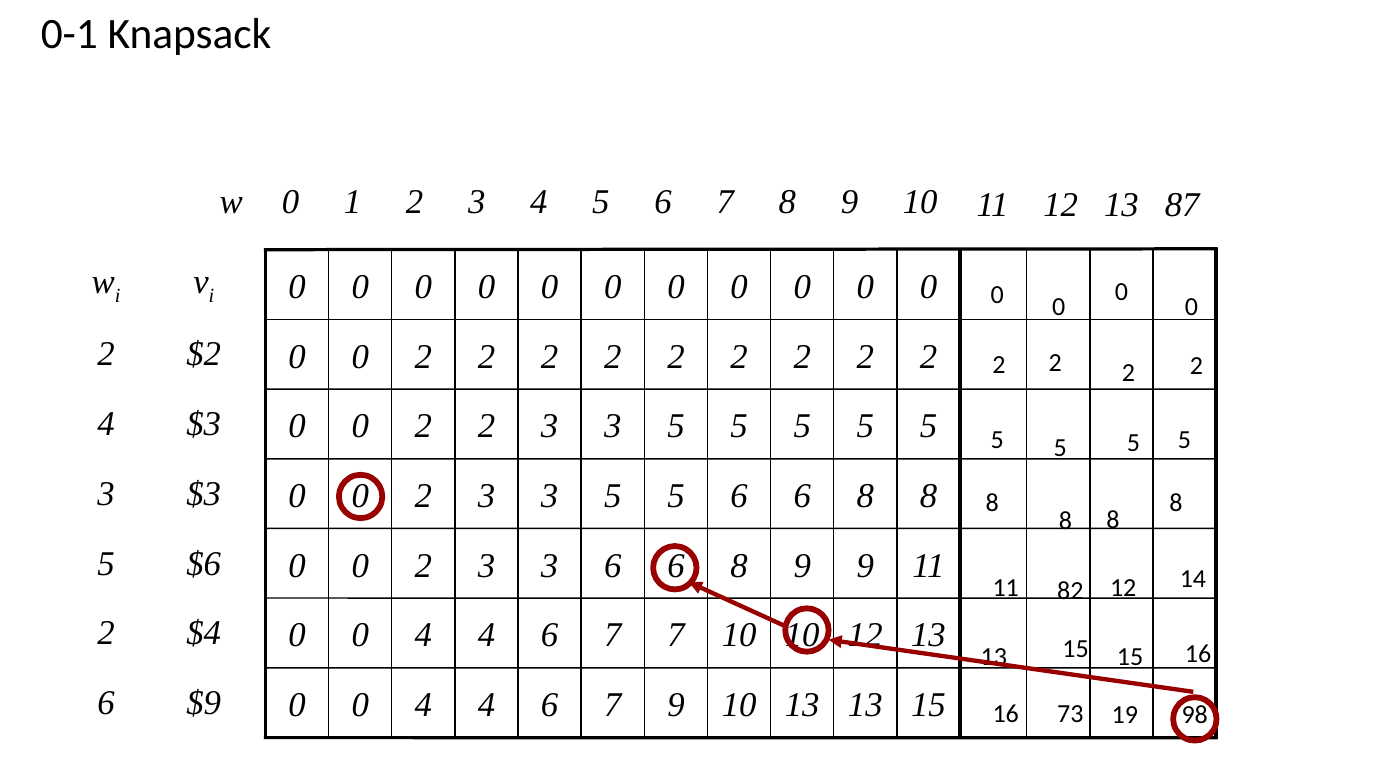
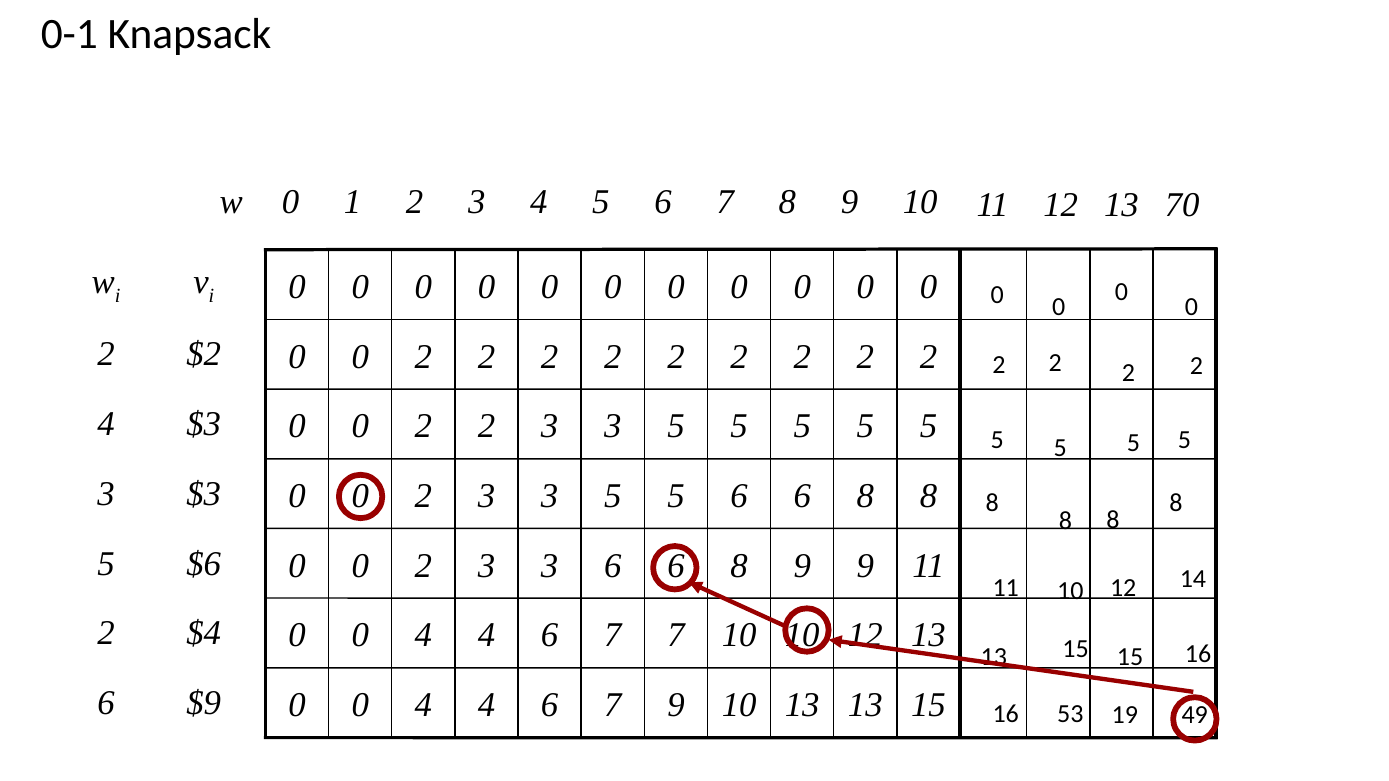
87: 87 -> 70 (1182, 205)
11 82: 82 -> 10 (1070, 591)
73: 73 -> 53 (1070, 714)
98: 98 -> 49 (1195, 715)
